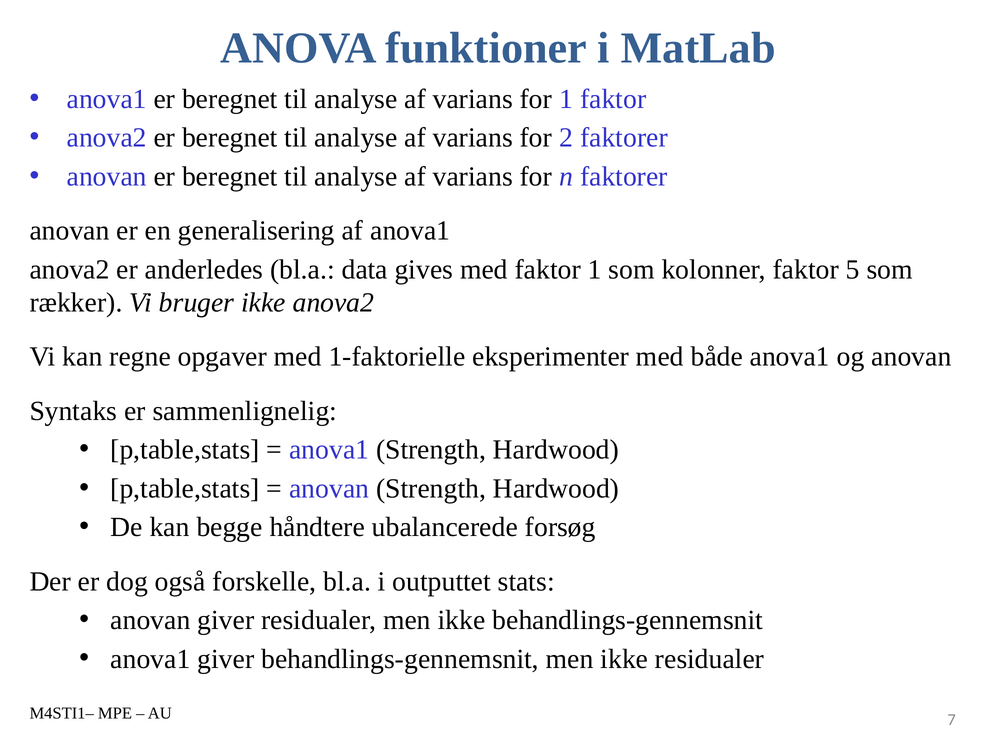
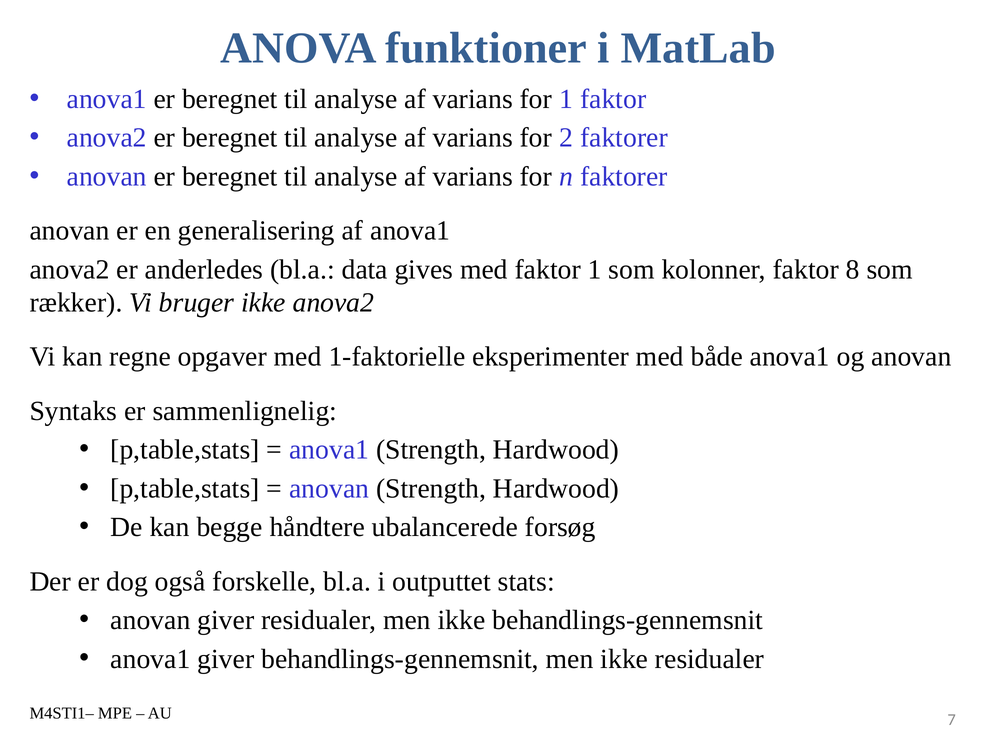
5: 5 -> 8 (853, 269)
